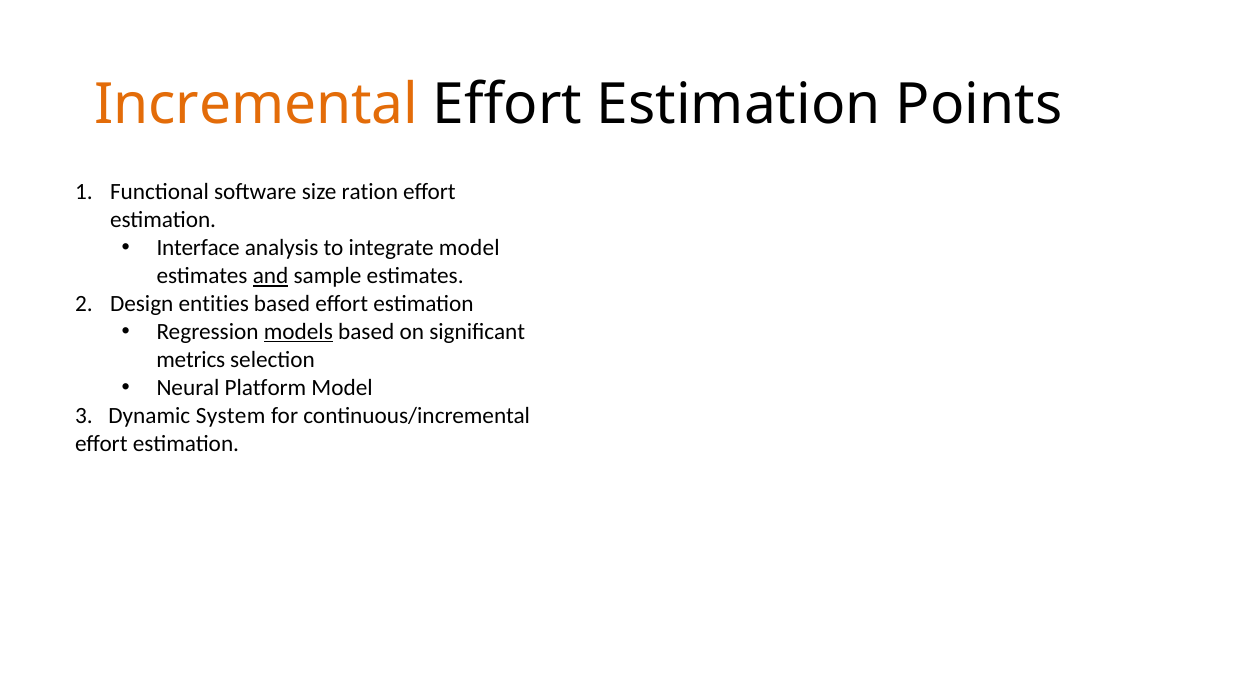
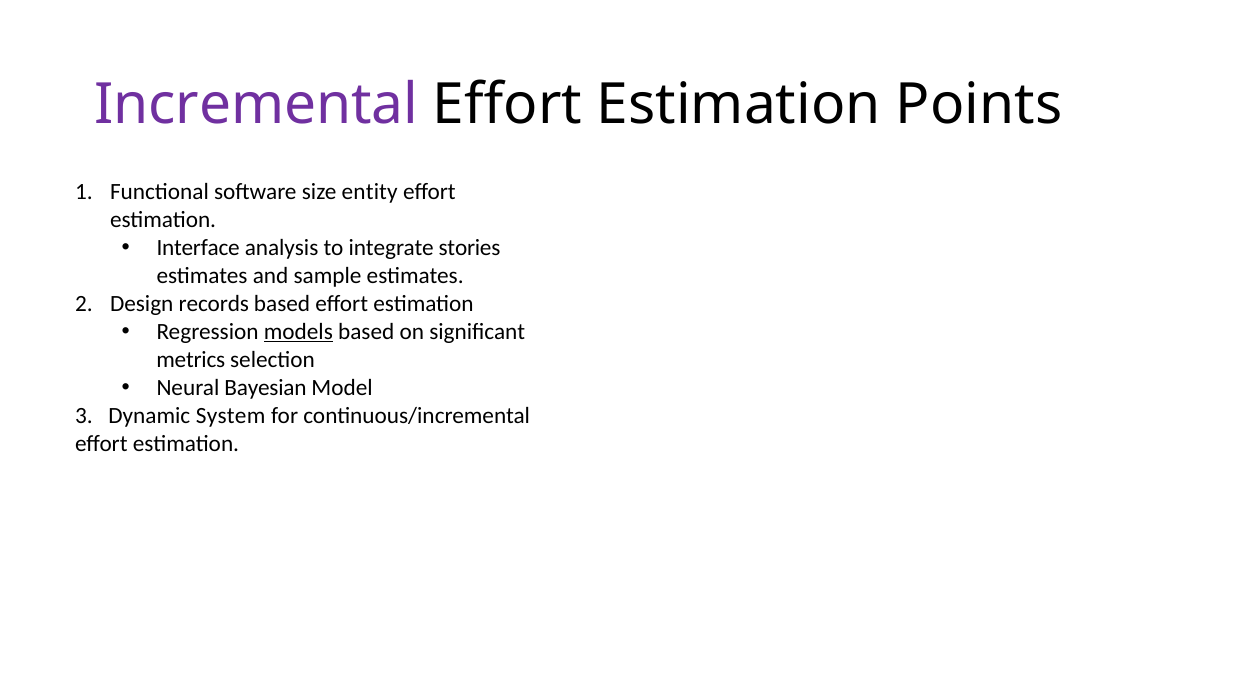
Incremental colour: orange -> purple (256, 104)
ration: ration -> entity (370, 192)
integrate model: model -> stories (470, 248)
and underline: present -> none (271, 276)
entities: entities -> records (214, 304)
Platform: Platform -> Bayesian (265, 388)
